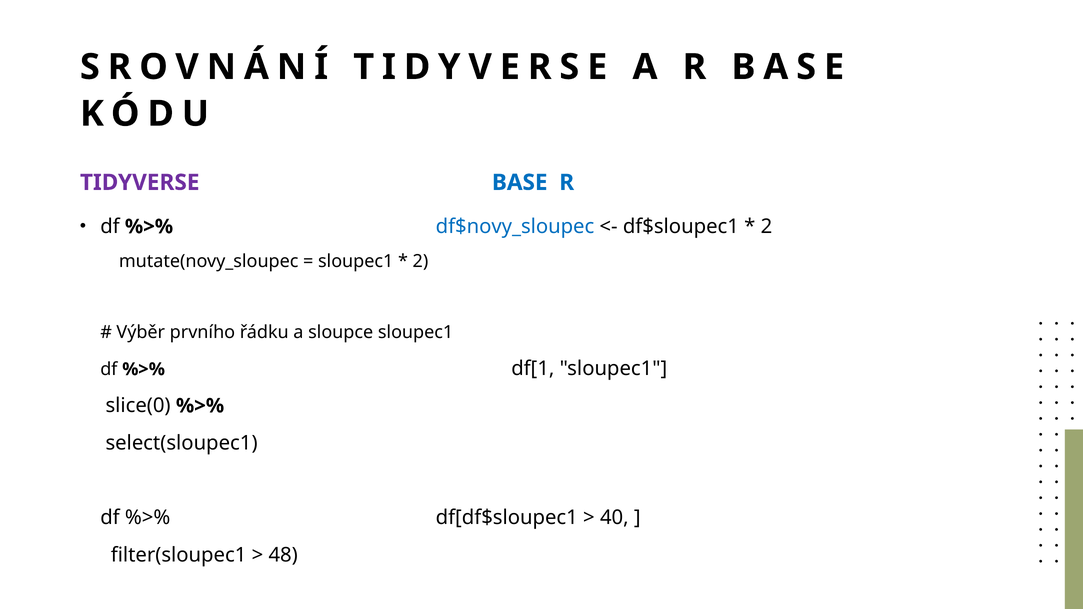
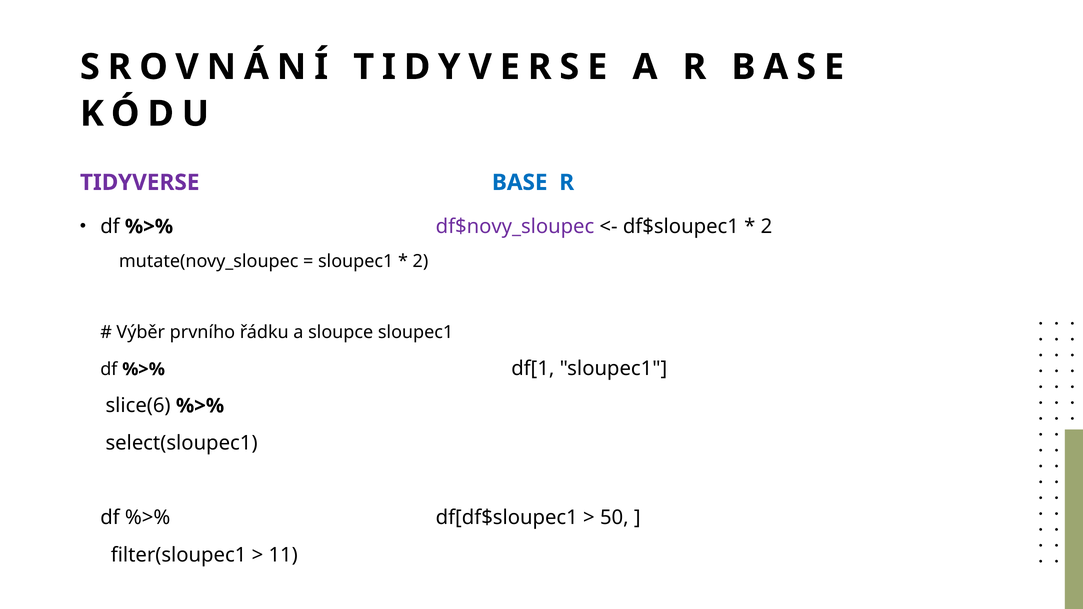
df$novy_sloupec colour: blue -> purple (515, 227)
slice(0: slice(0 -> slice(6 (138, 406)
40: 40 -> 50 (614, 518)
48: 48 -> 11 (283, 555)
